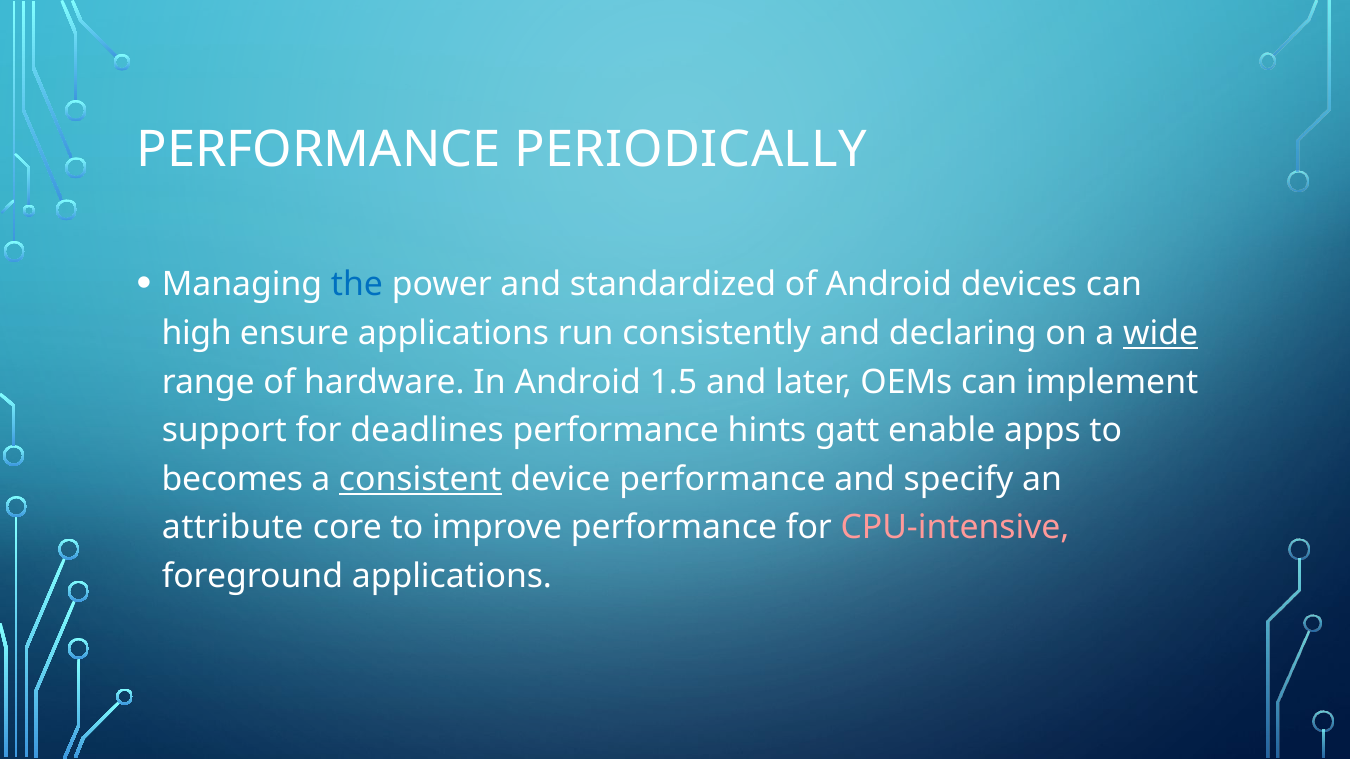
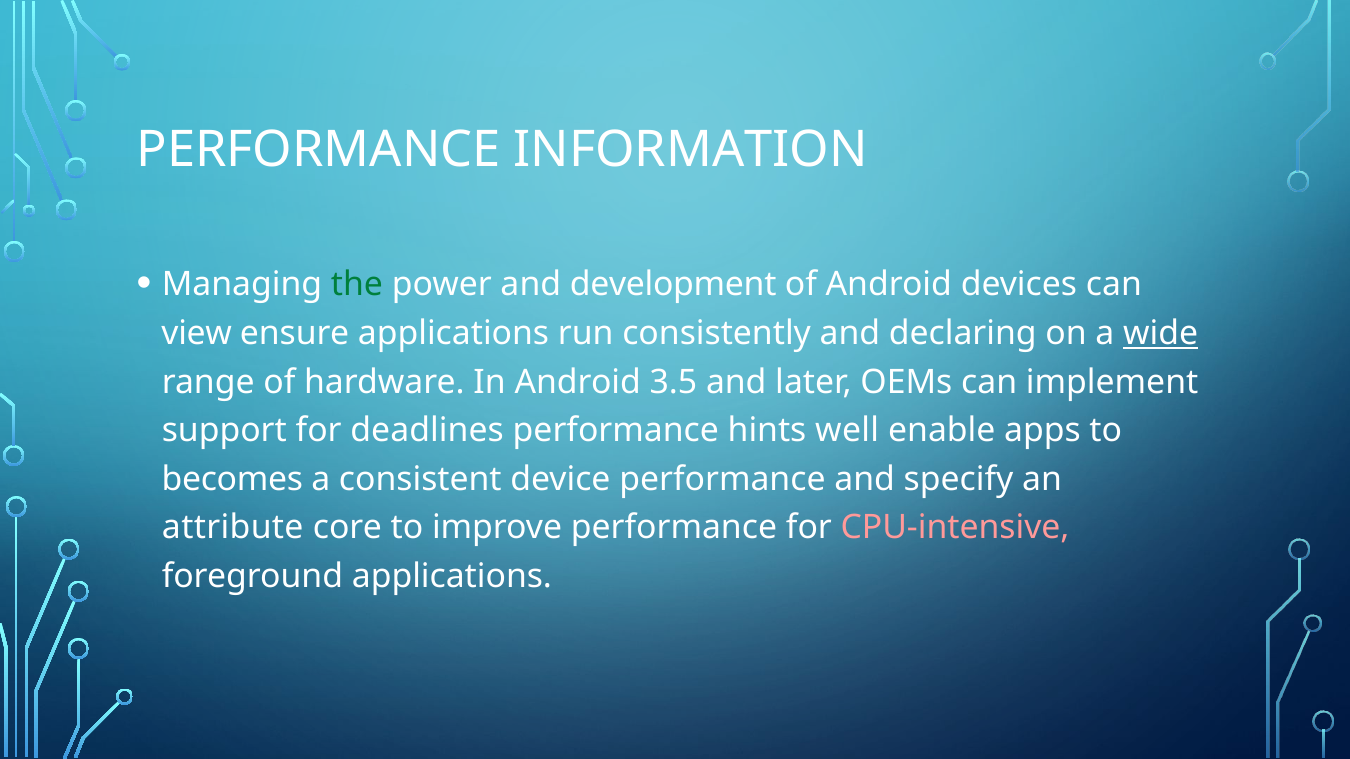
PERIODICALLY: PERIODICALLY -> INFORMATION (691, 150)
the colour: blue -> green (357, 285)
standardized: standardized -> development (673, 285)
high: high -> view (197, 333)
1.5: 1.5 -> 3.5 (673, 382)
gatt: gatt -> well (847, 431)
consistent underline: present -> none (420, 479)
